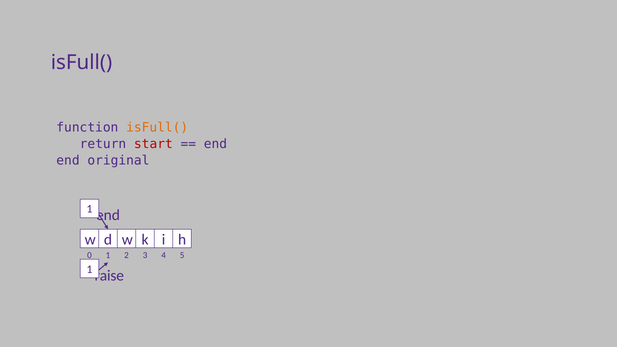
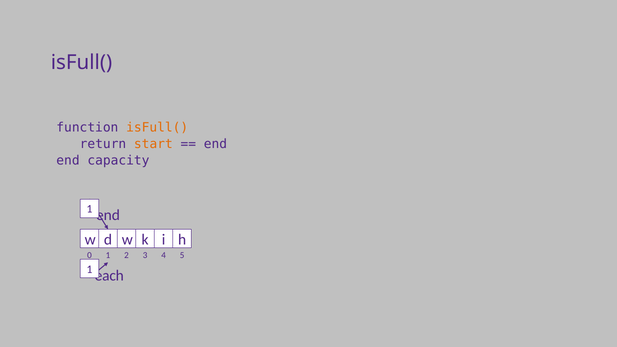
start colour: red -> orange (153, 144)
original: original -> capacity (118, 161)
raise: raise -> each (109, 276)
